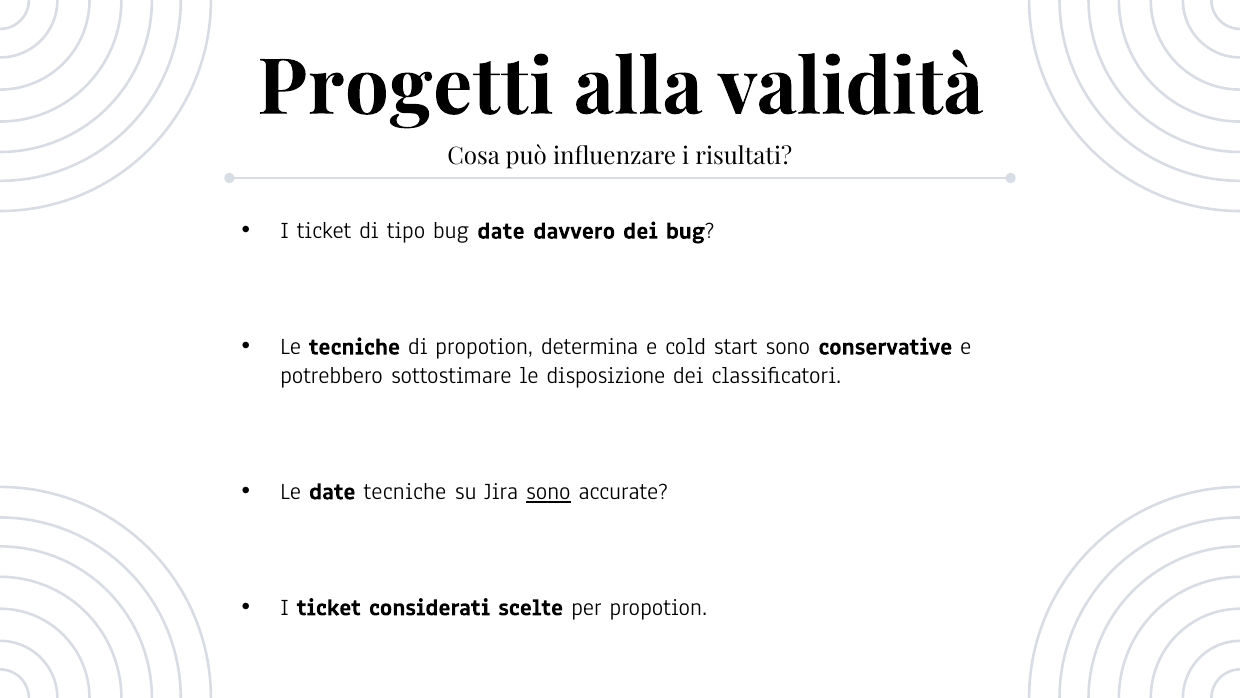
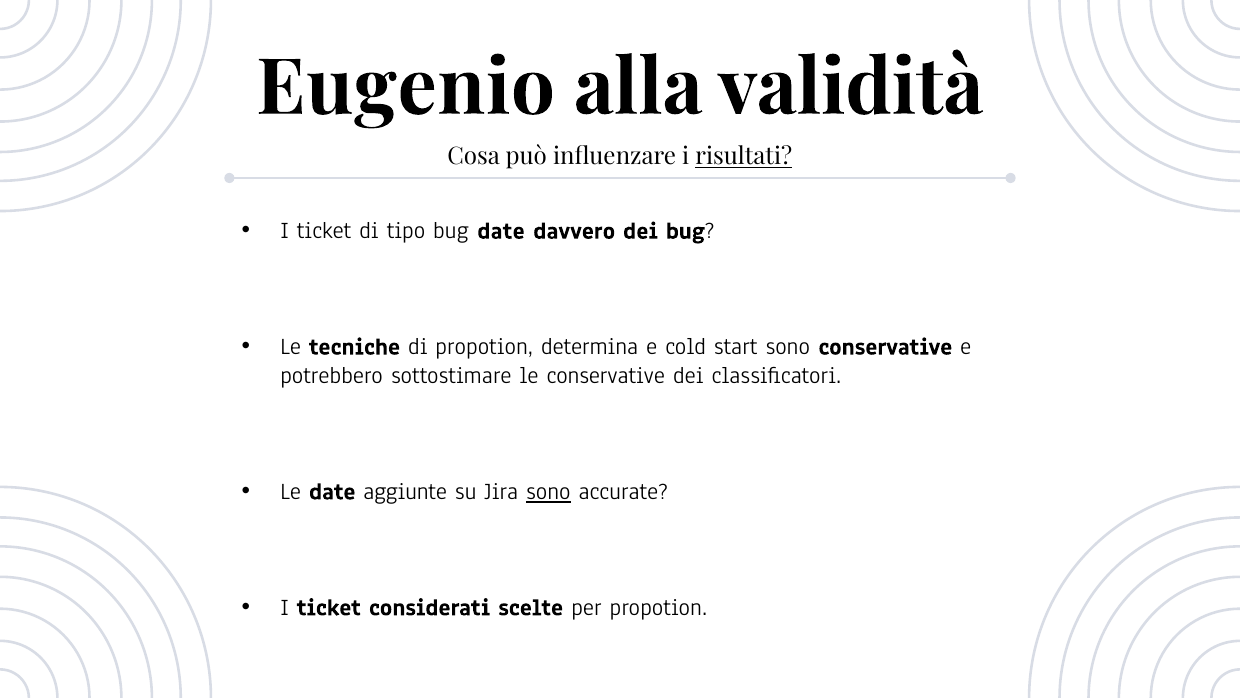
Progetti: Progetti -> Eugenio (406, 88)
risultati underline: none -> present (744, 157)
le disposizione: disposizione -> conservative (606, 375)
date tecniche: tecniche -> aggiunte (405, 491)
